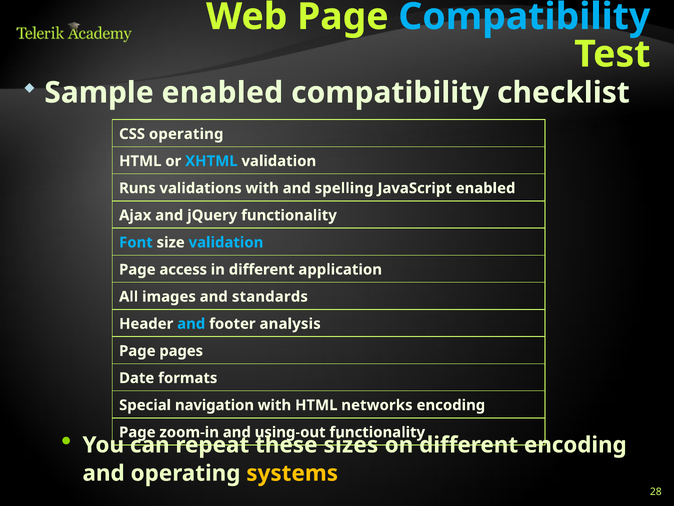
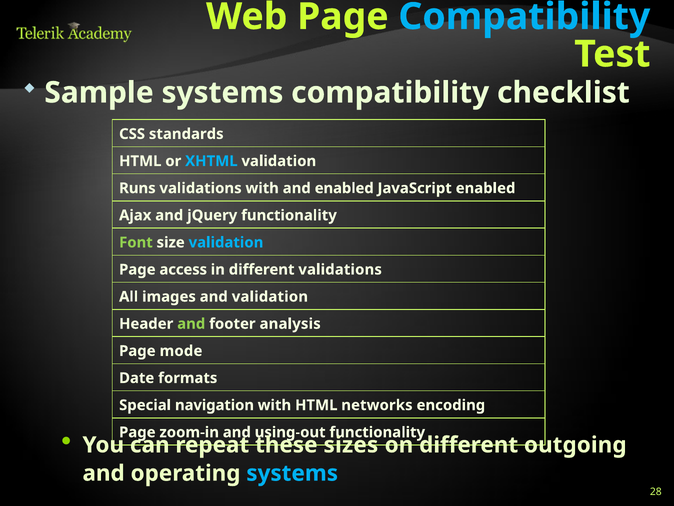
Sample enabled: enabled -> systems (222, 93)
CSS operating: operating -> standards (186, 134)
and spelling: spelling -> enabled (344, 188)
Font colour: light blue -> light green (136, 242)
different application: application -> validations (340, 269)
and standards: standards -> validation (270, 296)
and colour: light blue -> light green (191, 324)
pages: pages -> mode (181, 351)
different encoding: encoding -> outgoing (575, 445)
systems colour: yellow -> light blue (292, 473)
